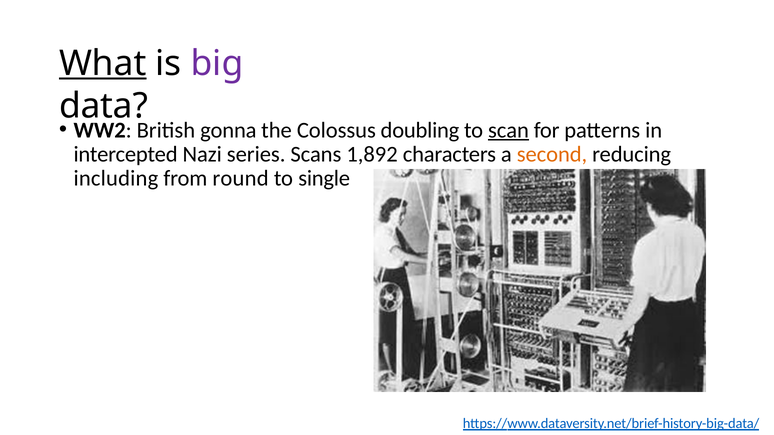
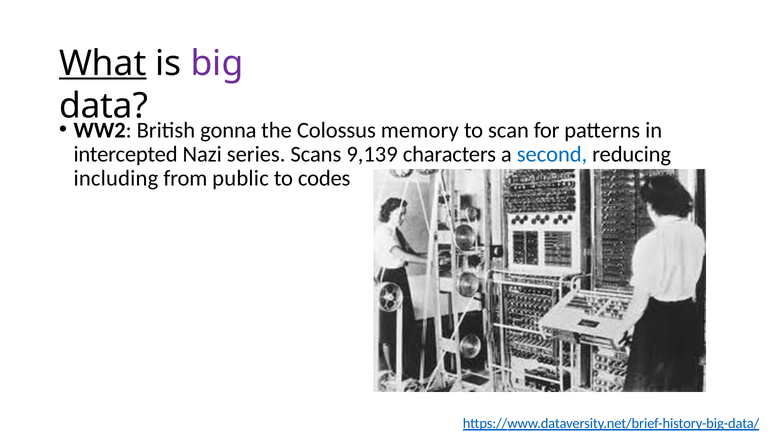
doubling: doubling -> memory (420, 130)
scan underline: present -> none (508, 130)
1,892: 1,892 -> 9,139 (372, 154)
second colour: orange -> blue (552, 154)
round: round -> public (241, 179)
single: single -> codes (324, 179)
